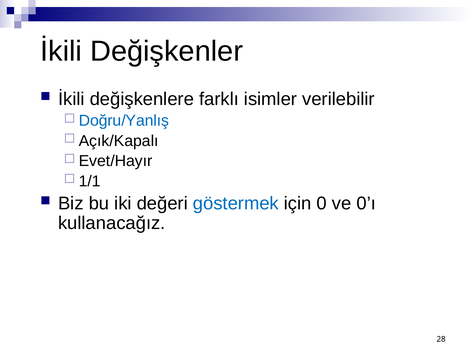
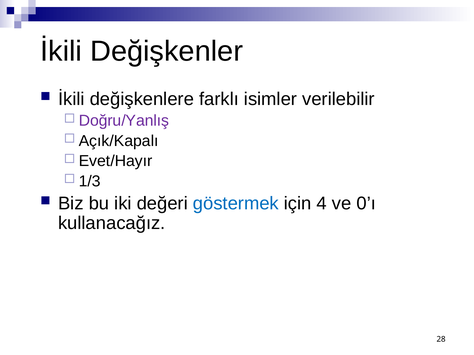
Doğru/Yanlış colour: blue -> purple (124, 121)
1/1: 1/1 -> 1/3 (90, 181)
0: 0 -> 4 (322, 204)
